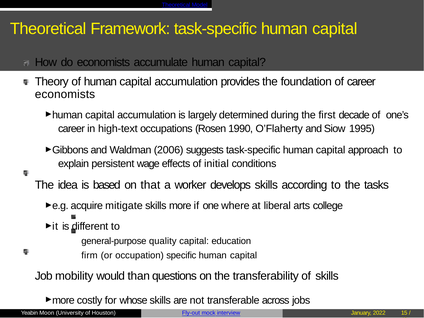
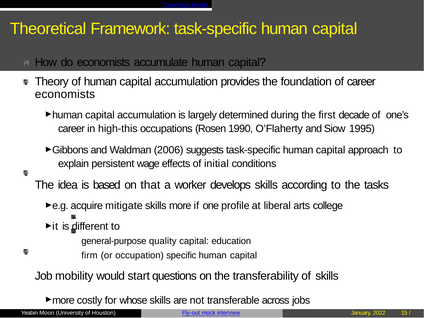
high-text: high-text -> high-this (118, 129)
where: where -> profile (235, 206)
than: than -> start (139, 276)
